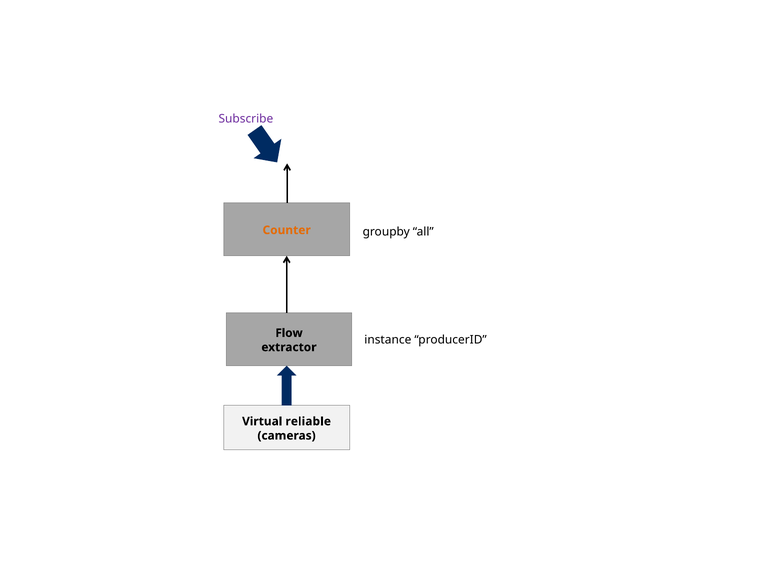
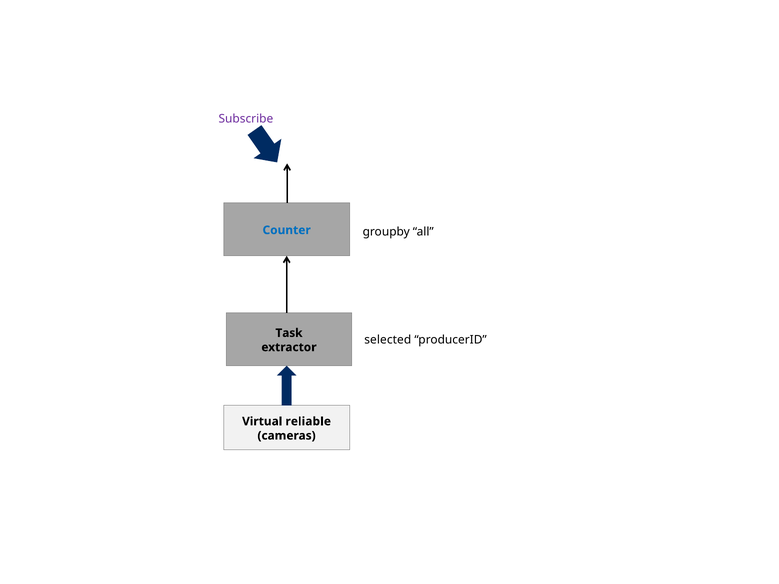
Counter colour: orange -> blue (287, 230)
Flow: Flow -> Task (289, 333)
instance: instance -> selected (388, 340)
